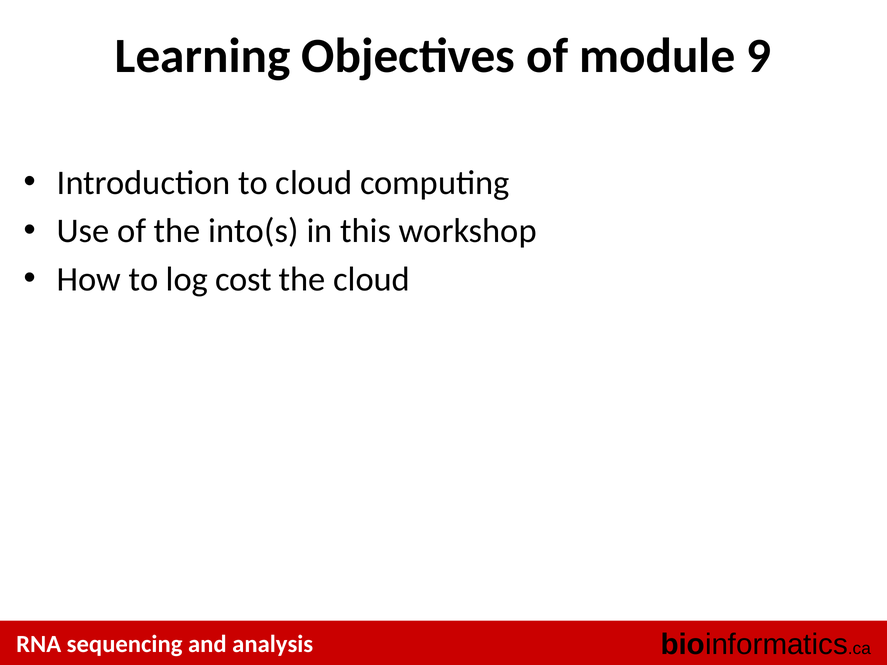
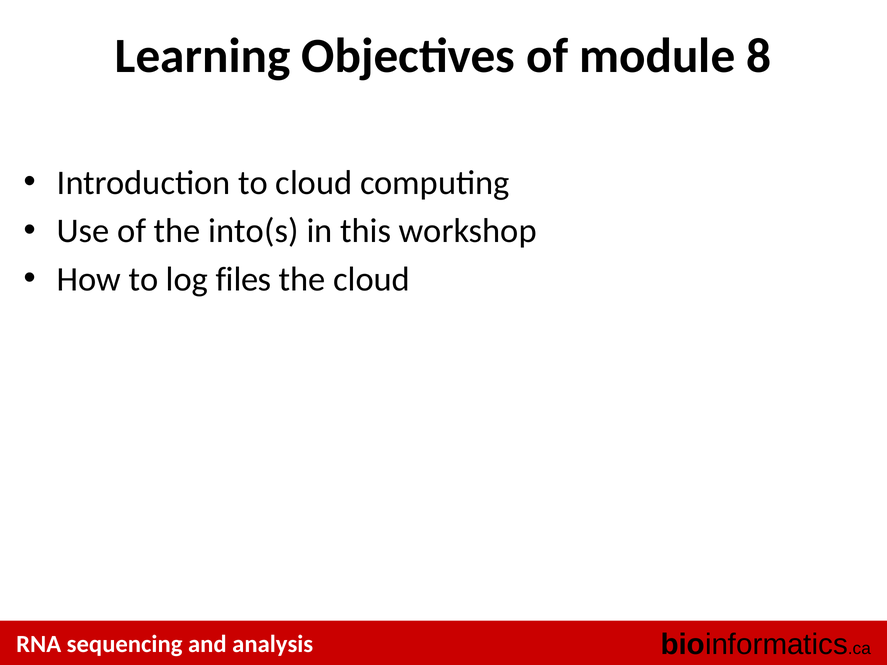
9: 9 -> 8 (759, 56)
cost: cost -> files (244, 279)
